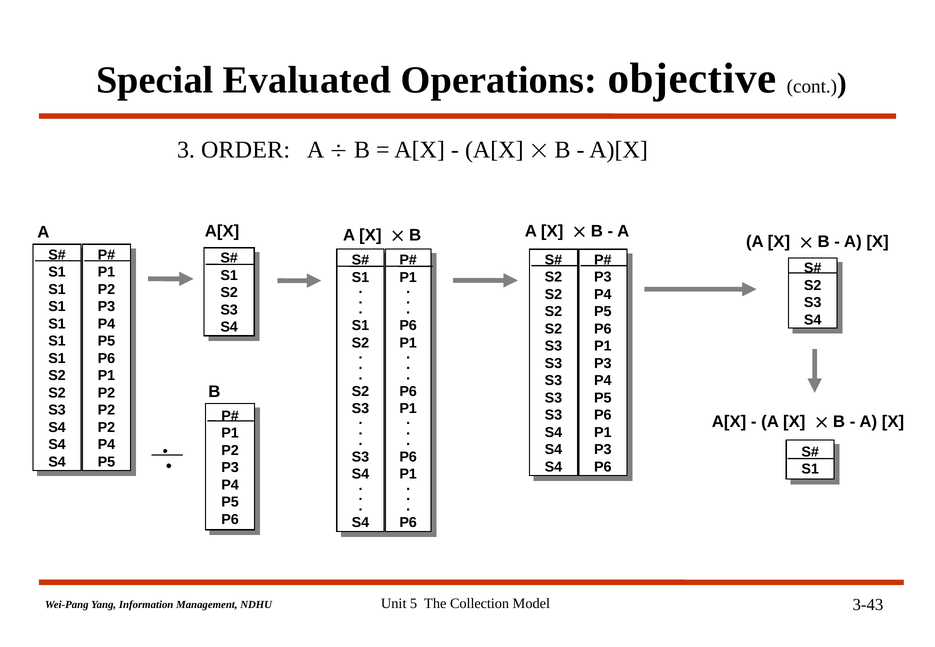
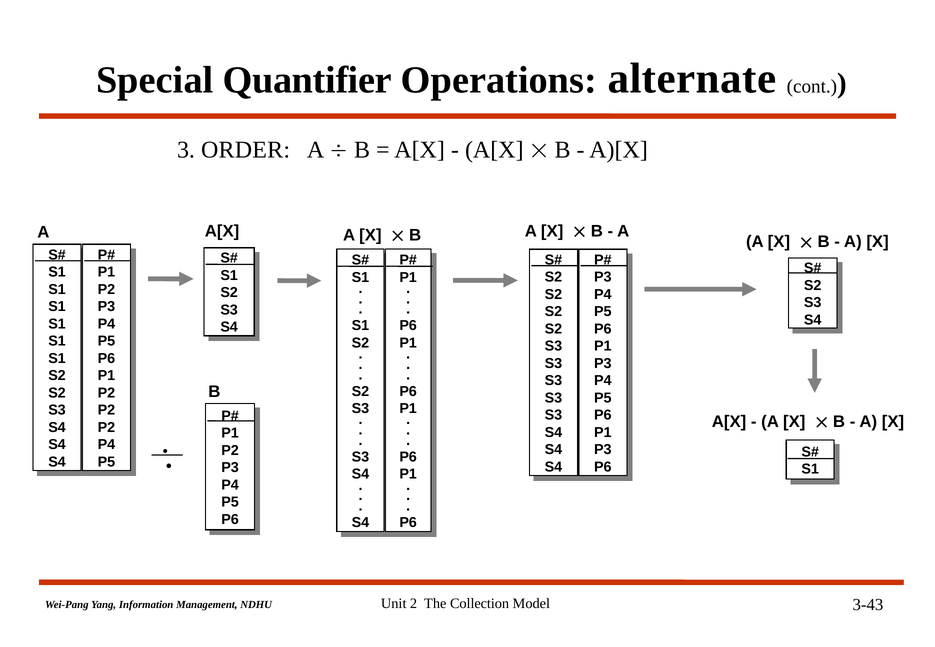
Evaluated: Evaluated -> Quantifier (307, 80)
objective: objective -> alternate (692, 78)
5: 5 -> 2 (414, 604)
